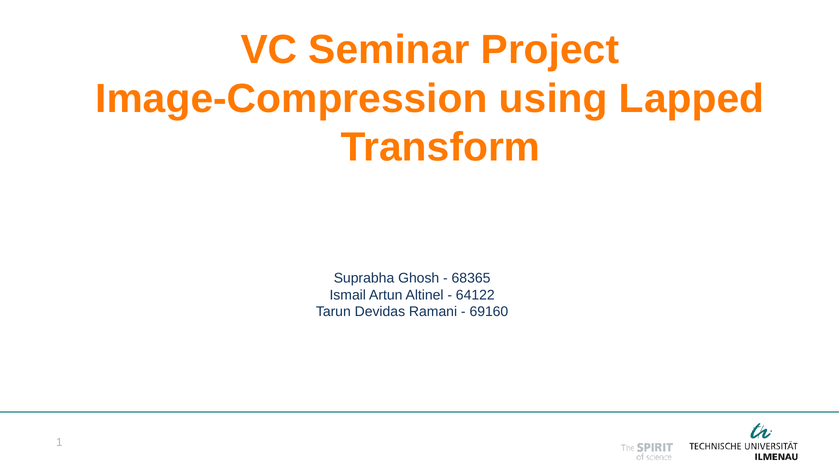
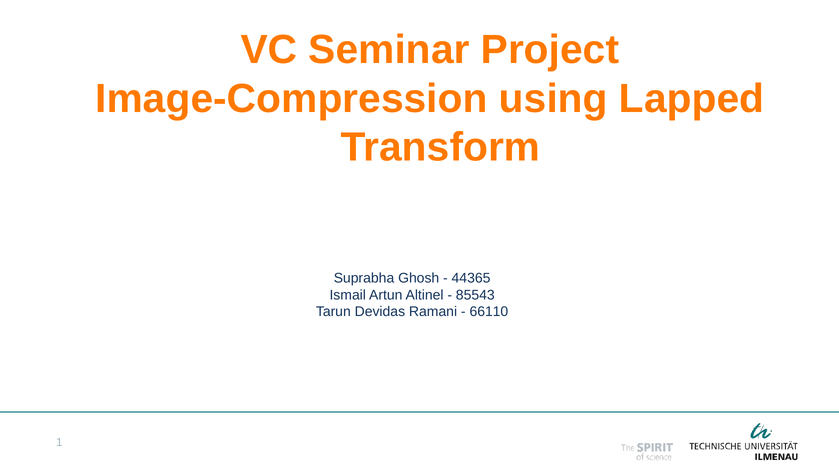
68365: 68365 -> 44365 (471, 279)
64122: 64122 -> 85543 (475, 295)
69160: 69160 -> 66110 (489, 312)
